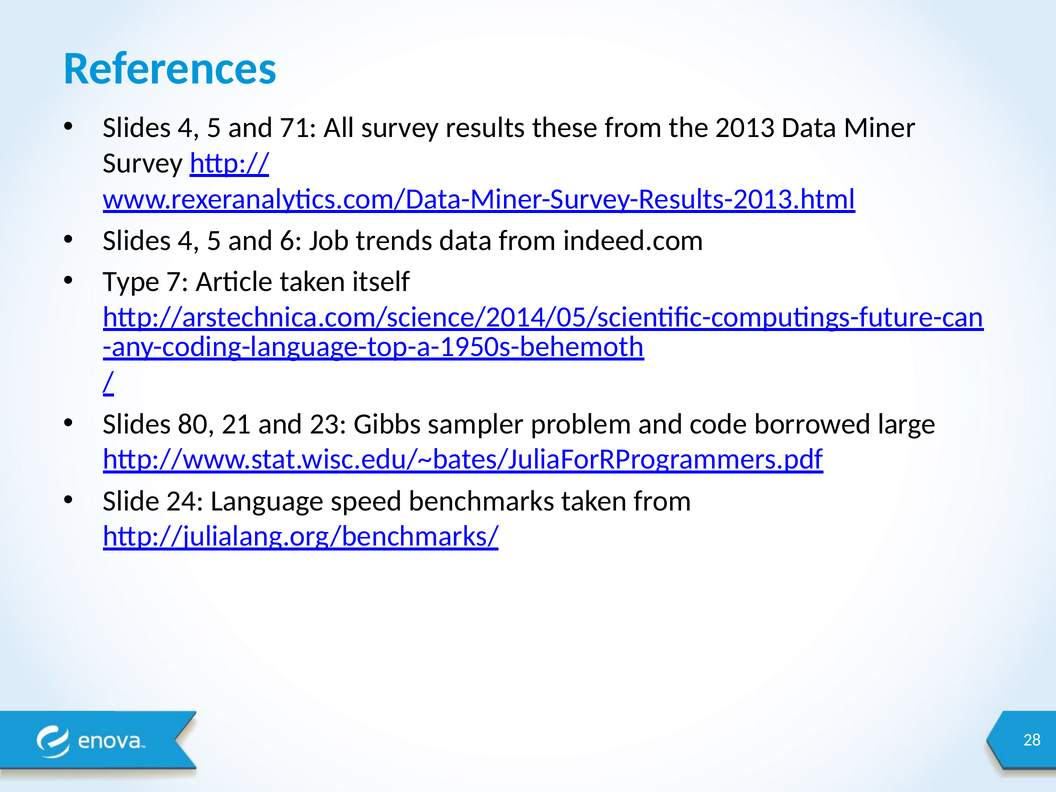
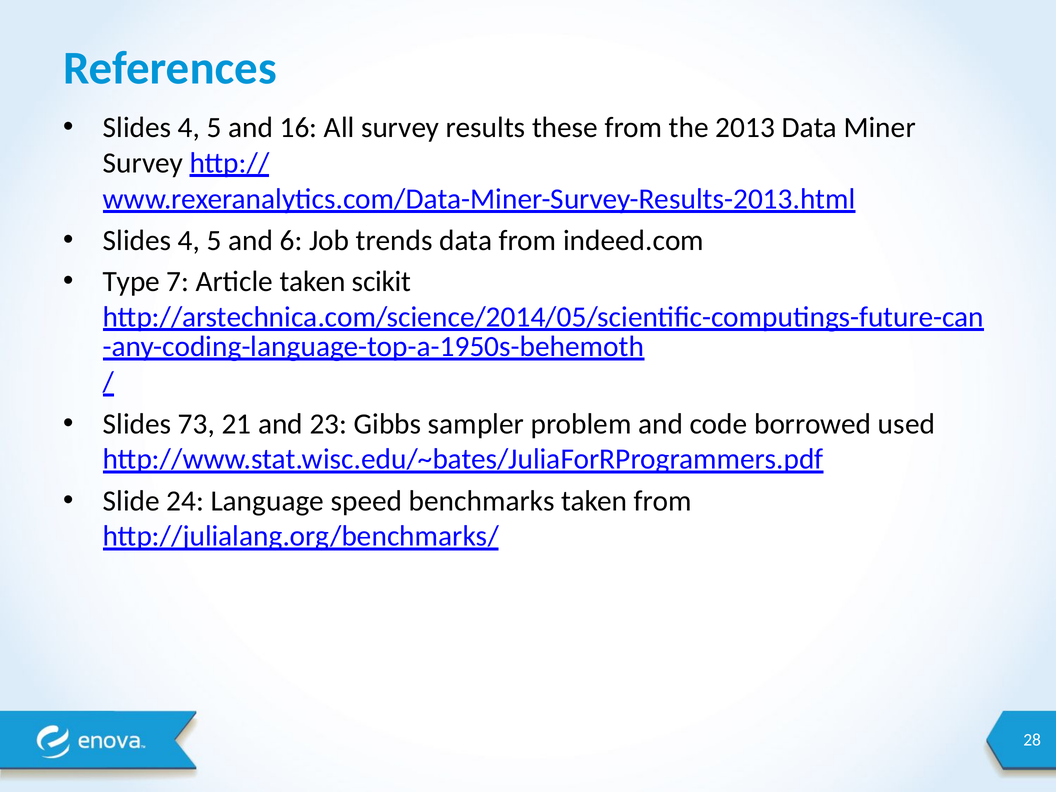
71: 71 -> 16 (299, 128)
itself: itself -> scikit (381, 282)
80: 80 -> 73 (196, 424)
large: large -> used (907, 424)
